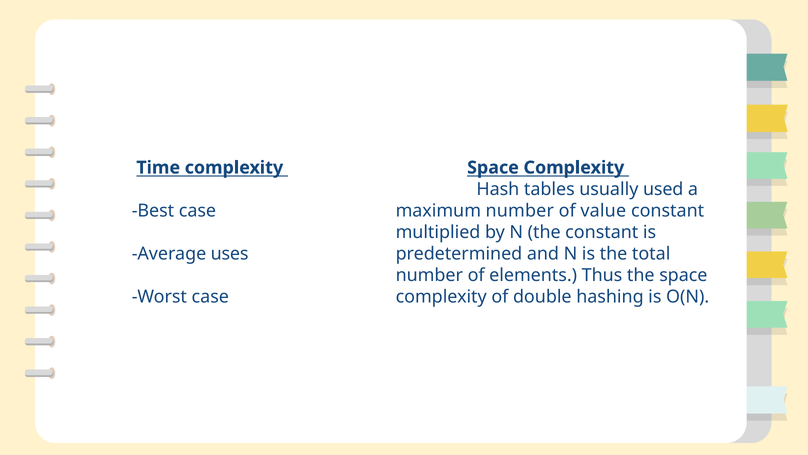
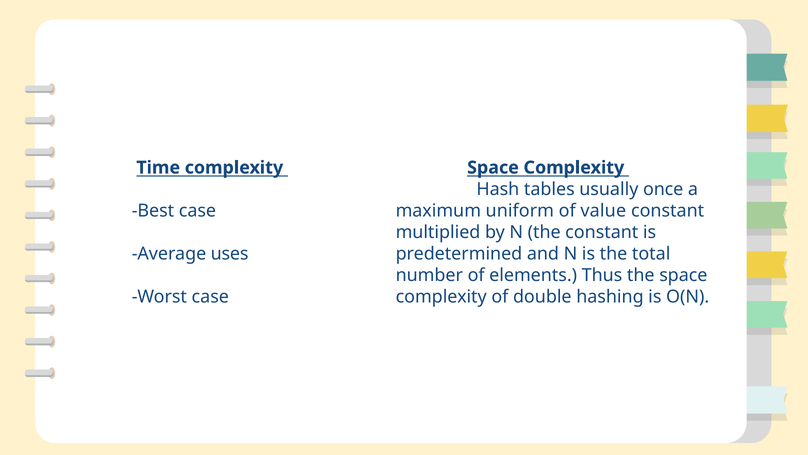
used: used -> once (663, 189)
maximum number: number -> uniform (520, 211)
